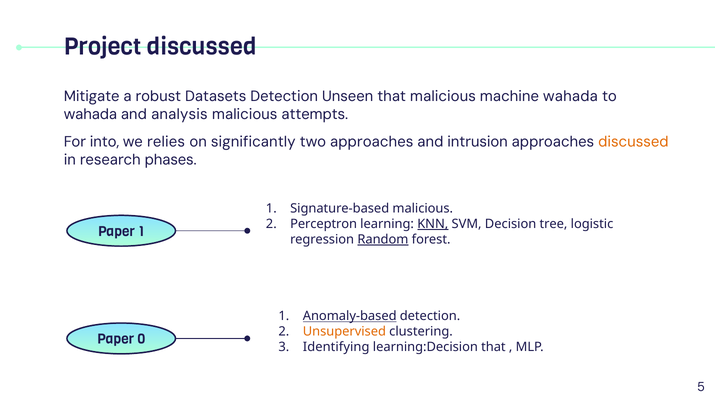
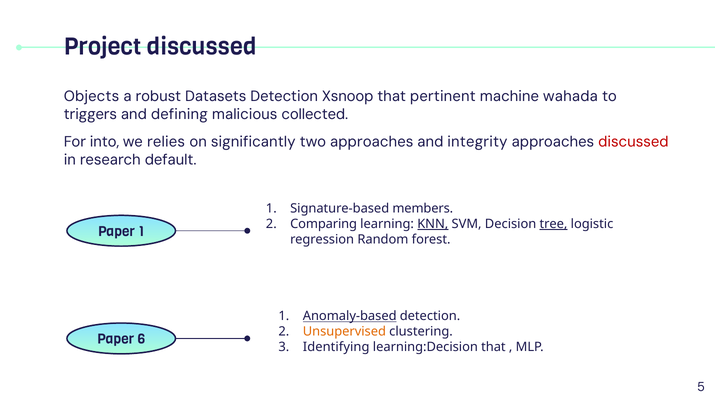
Mitigate: Mitigate -> Objects (92, 96)
Unseen: Unseen -> Xsnoop (348, 96)
that malicious: malicious -> pertinent (443, 96)
wahada: wahada -> triggers (90, 114)
analysis: analysis -> defining (179, 114)
attempts: attempts -> collected (315, 114)
intrusion: intrusion -> integrity (477, 142)
discussed colour: orange -> red (633, 142)
phases: phases -> default (171, 160)
Signature-based malicious: malicious -> members (423, 208)
Perceptron: Perceptron -> Comparing (324, 224)
tree underline: none -> present (553, 224)
Random underline: present -> none (383, 240)
0: 0 -> 6 (141, 340)
